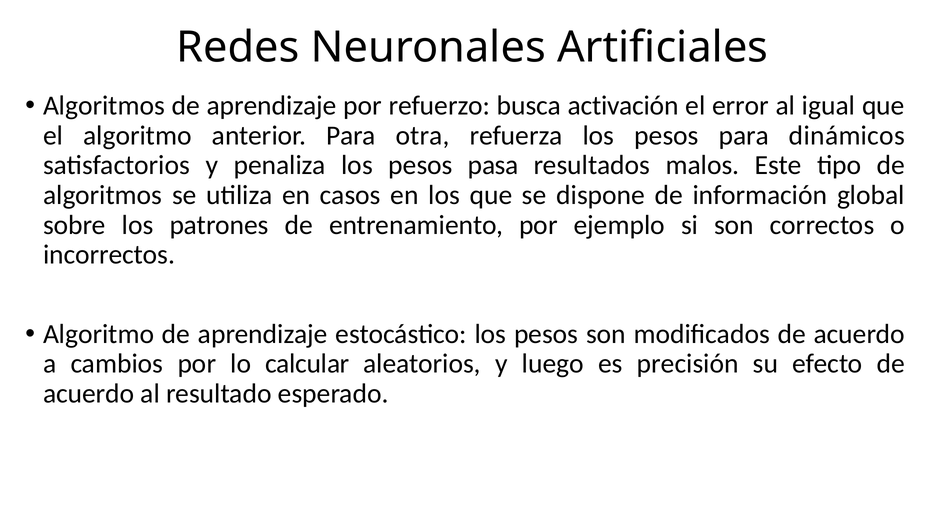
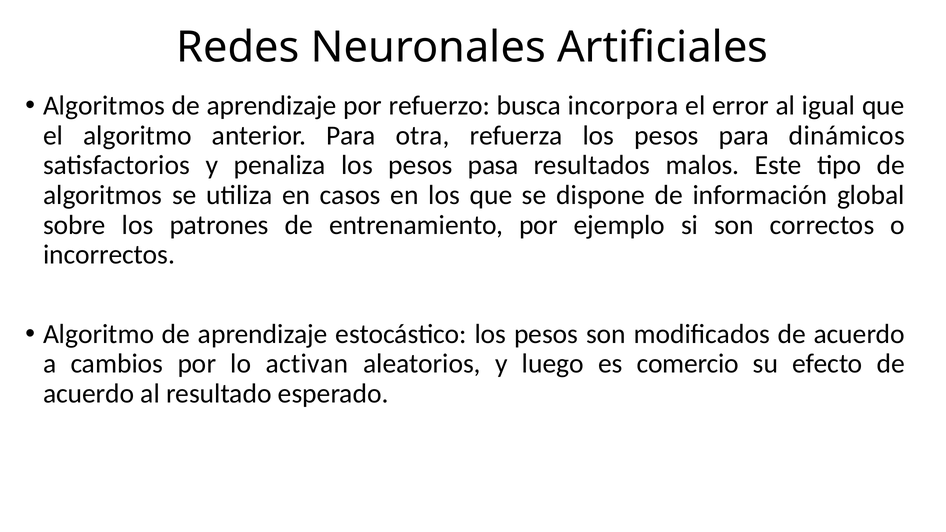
activación: activación -> incorpora (623, 106)
calcular: calcular -> activan (307, 364)
precisión: precisión -> comercio (688, 364)
